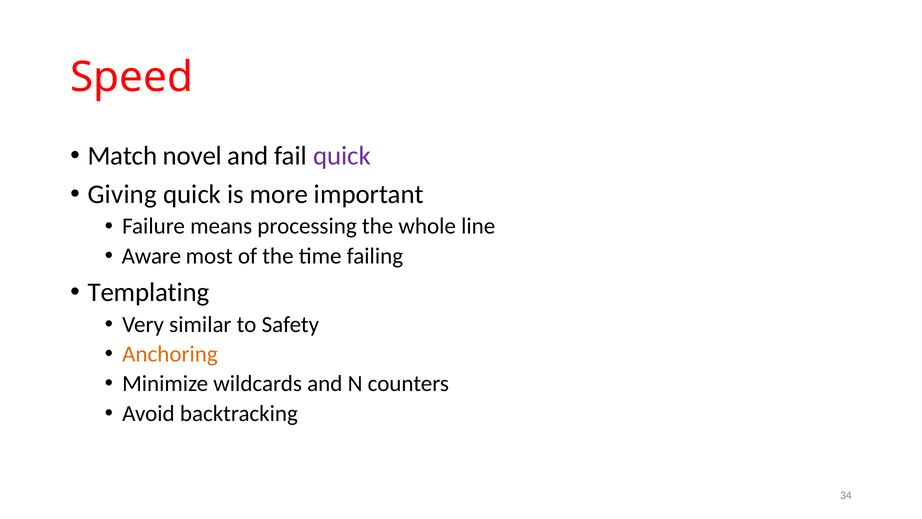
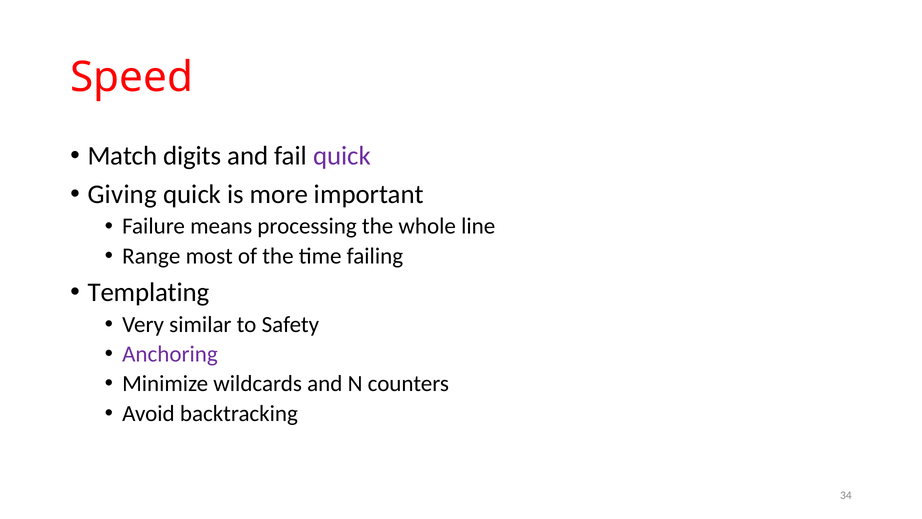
novel: novel -> digits (192, 156)
Aware: Aware -> Range (151, 256)
Anchoring colour: orange -> purple (170, 354)
